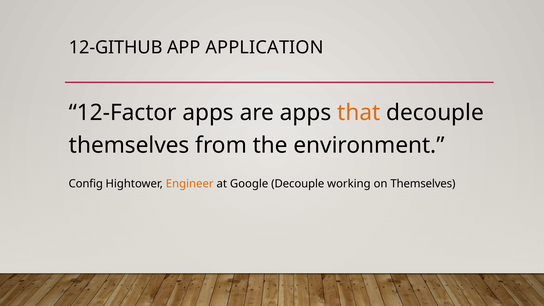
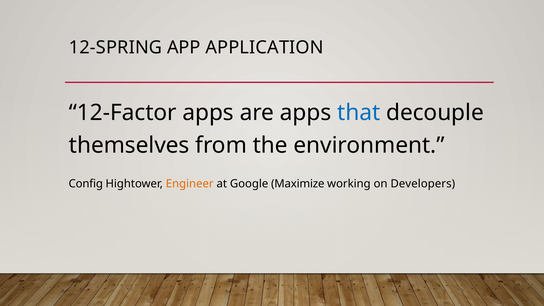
12-GITHUB: 12-GITHUB -> 12-SPRING (116, 48)
that colour: orange -> blue (359, 113)
Google Decouple: Decouple -> Maximize (298, 184)
on Themselves: Themselves -> Developers (423, 184)
